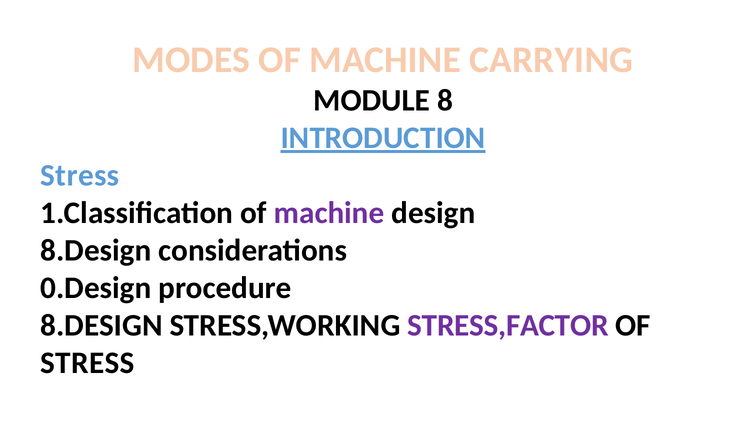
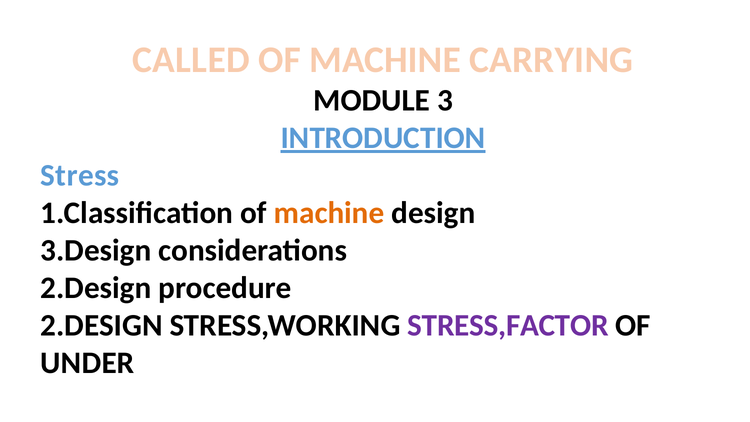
MODES: MODES -> CALLED (191, 60)
8: 8 -> 3 (445, 101)
machine colour: purple -> orange (329, 213)
8.Design: 8.Design -> 3.Design (96, 251)
0.Design: 0.Design -> 2.Design (96, 288)
8.DESIGN: 8.DESIGN -> 2.DESIGN (101, 326)
STRESS: STRESS -> UNDER (87, 363)
